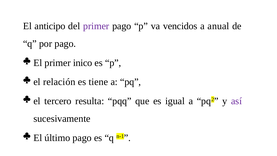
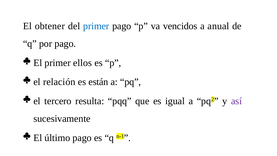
anticipo: anticipo -> obtener (50, 26)
primer colour: purple -> blue (96, 26)
inico: inico -> ellos (83, 63)
tiene: tiene -> están (98, 82)
